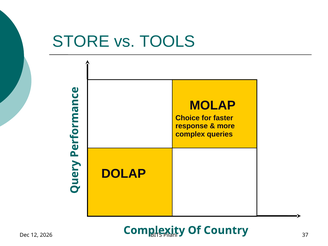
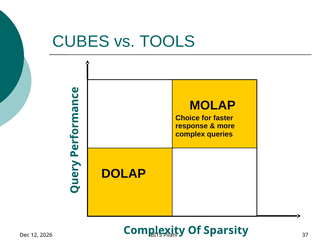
STORE: STORE -> CUBES (81, 41)
Country: Country -> Sparsity (226, 230)
